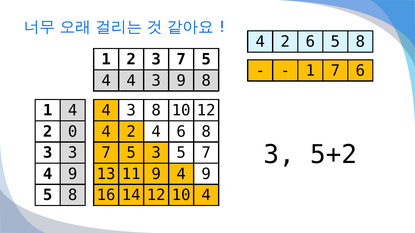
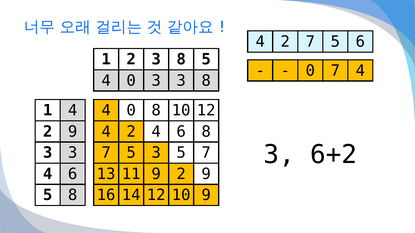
2 6: 6 -> 7 (310, 42)
8: 8 -> 6 (360, 42)
2 3 7: 7 -> 8 (181, 60)
1: 1 -> 0 (310, 71)
7 6: 6 -> 4 (360, 71)
4: 4 -> 0 (131, 81)
9: 9 -> 3 (181, 81)
3: 3 -> 0 (131, 111)
0: 0 -> 9 (73, 132)
5+2: 5+2 -> 6+2 (334, 155)
9: 9 -> 6 (73, 174)
9 4: 4 -> 2 (181, 174)
10 4: 4 -> 9 (206, 196)
